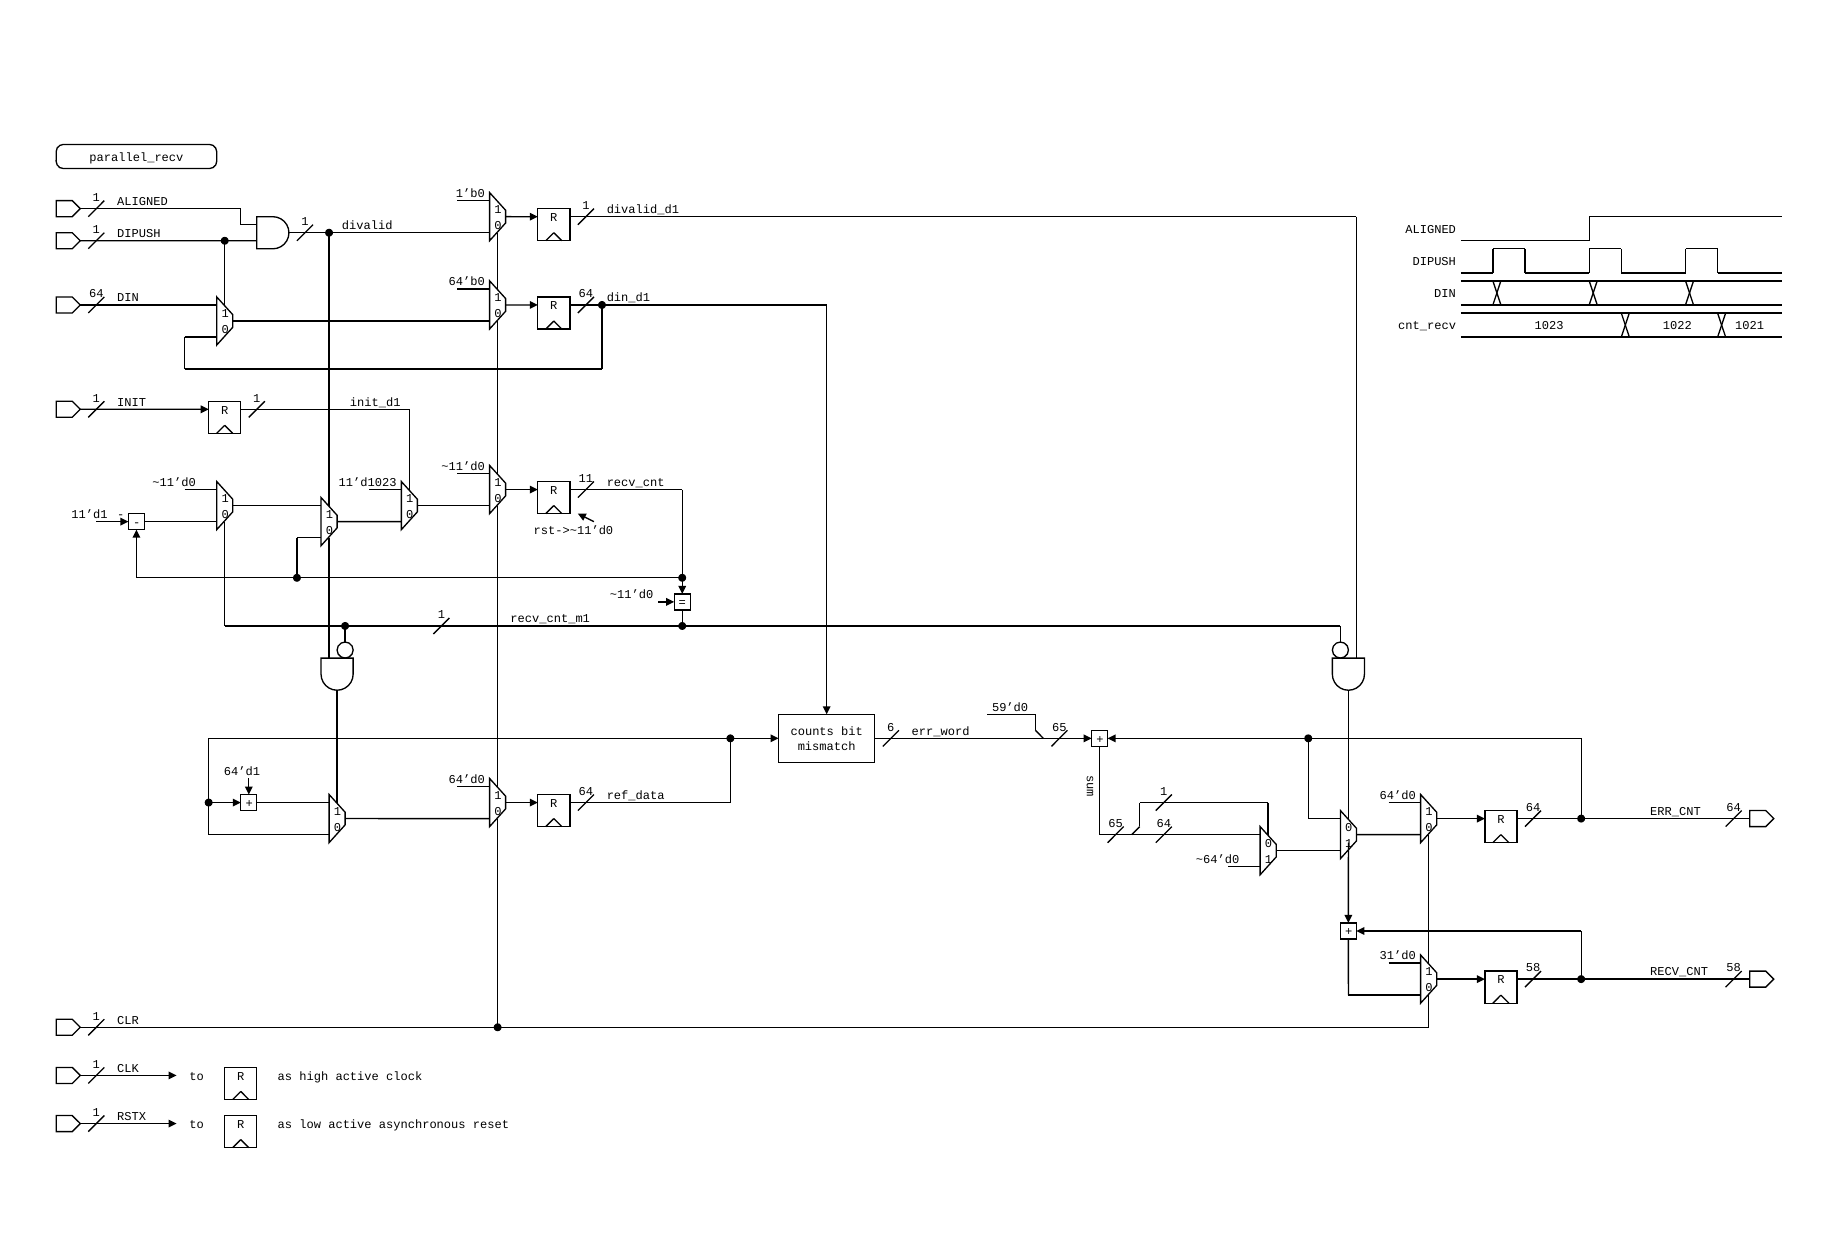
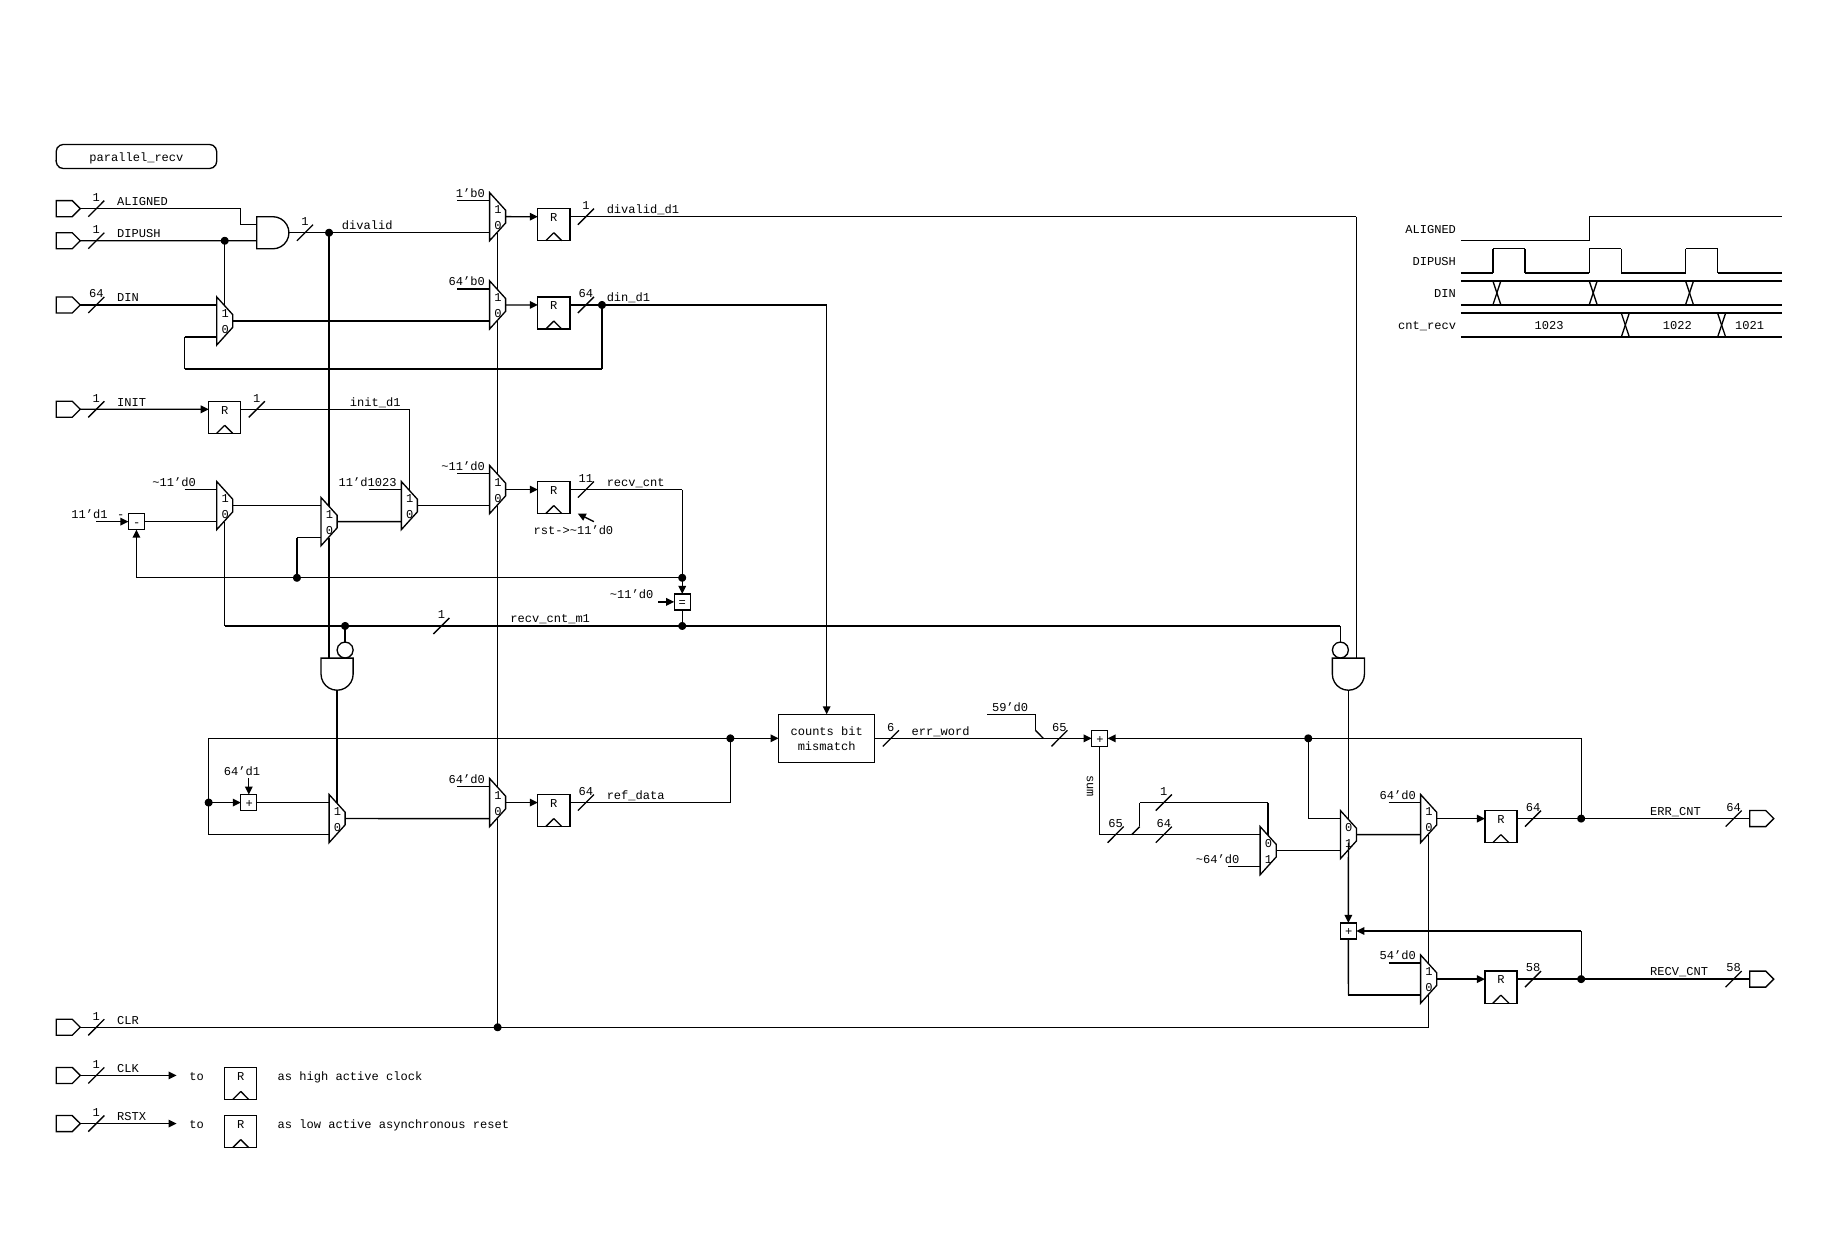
31’d0: 31’d0 -> 54’d0 (1398, 956)
